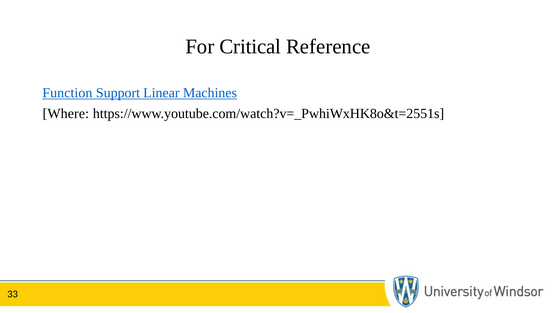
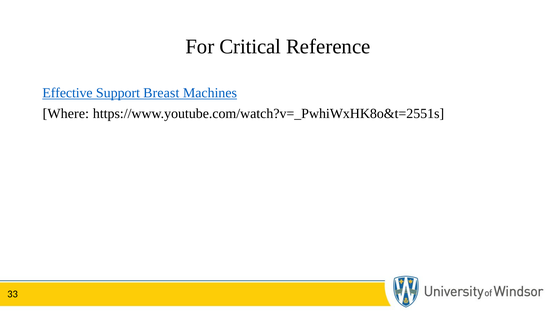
Function: Function -> Effective (67, 93)
Linear: Linear -> Breast (161, 93)
